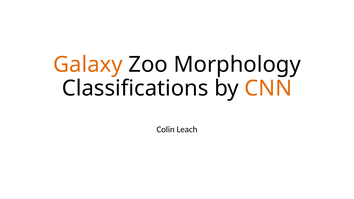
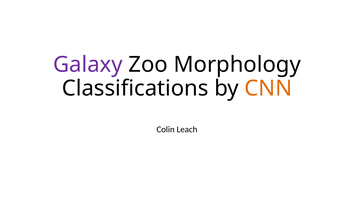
Galaxy colour: orange -> purple (88, 65)
